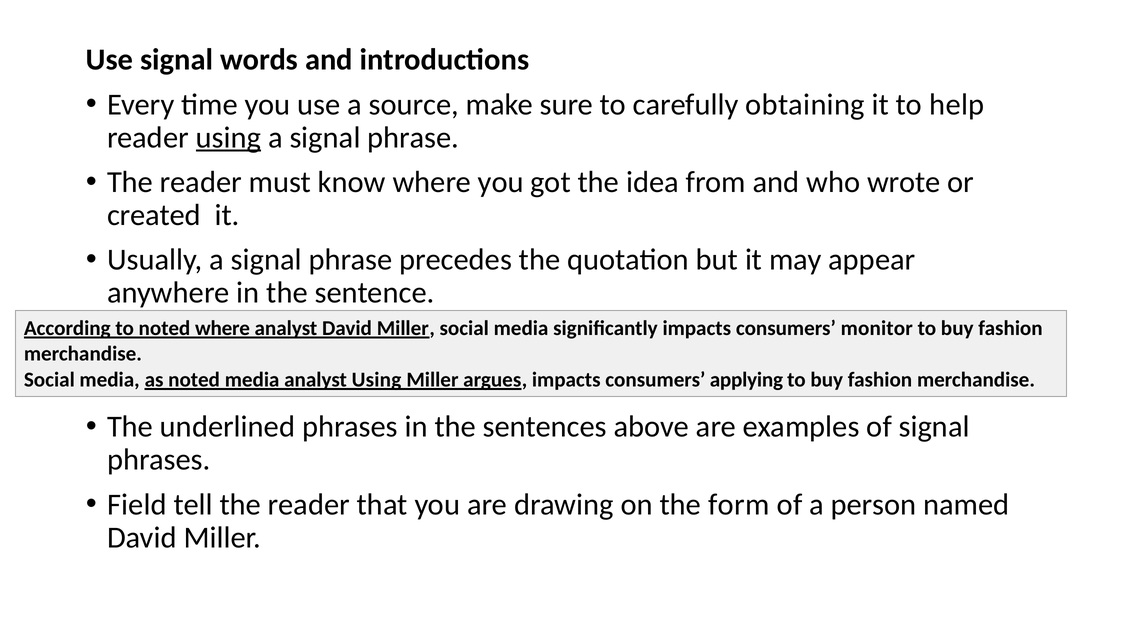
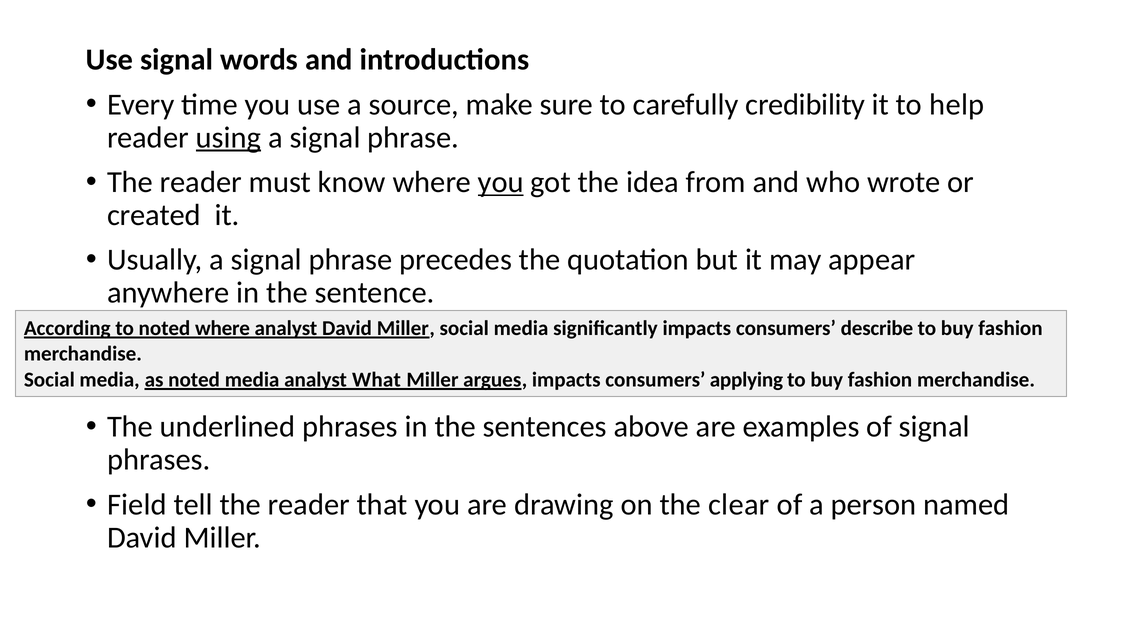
obtaining: obtaining -> credibility (805, 105)
you underline: none -> present (501, 182)
monitor: monitor -> describe (877, 328)
analyst Using: Using -> What (377, 380)
form: form -> clear (739, 504)
